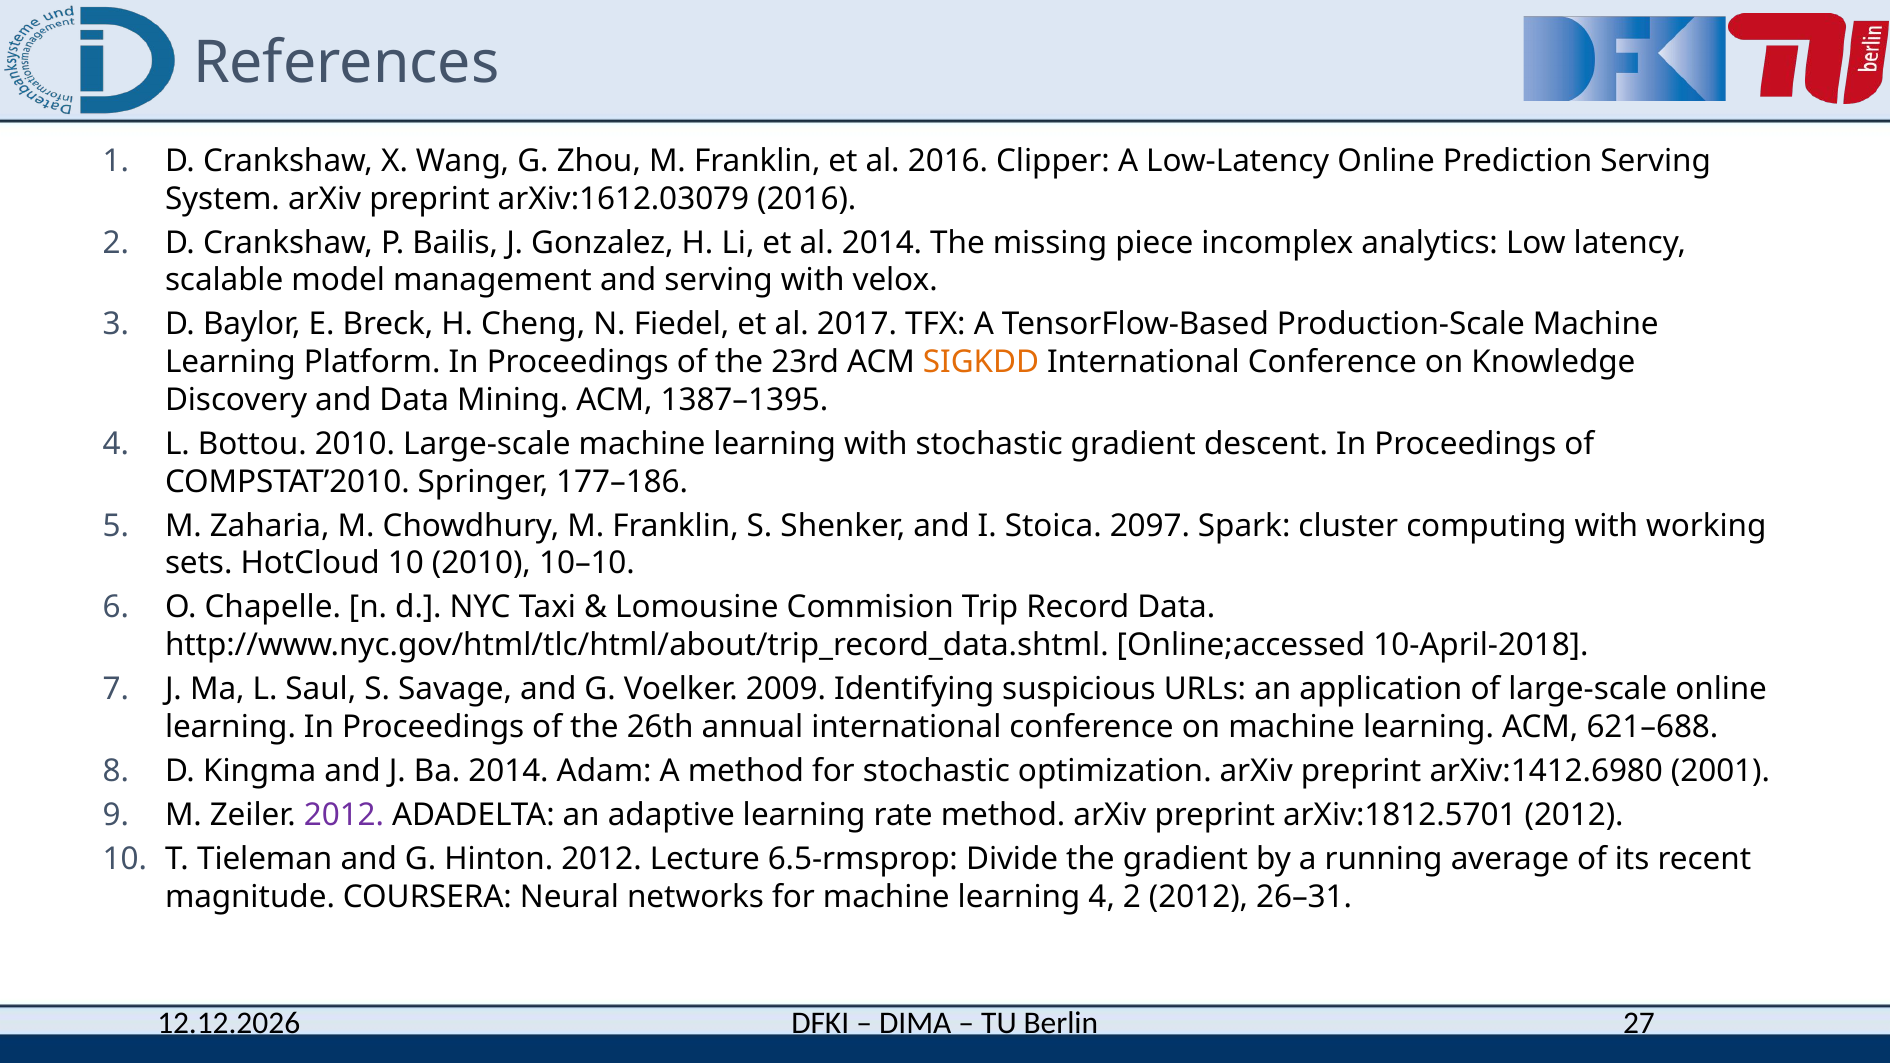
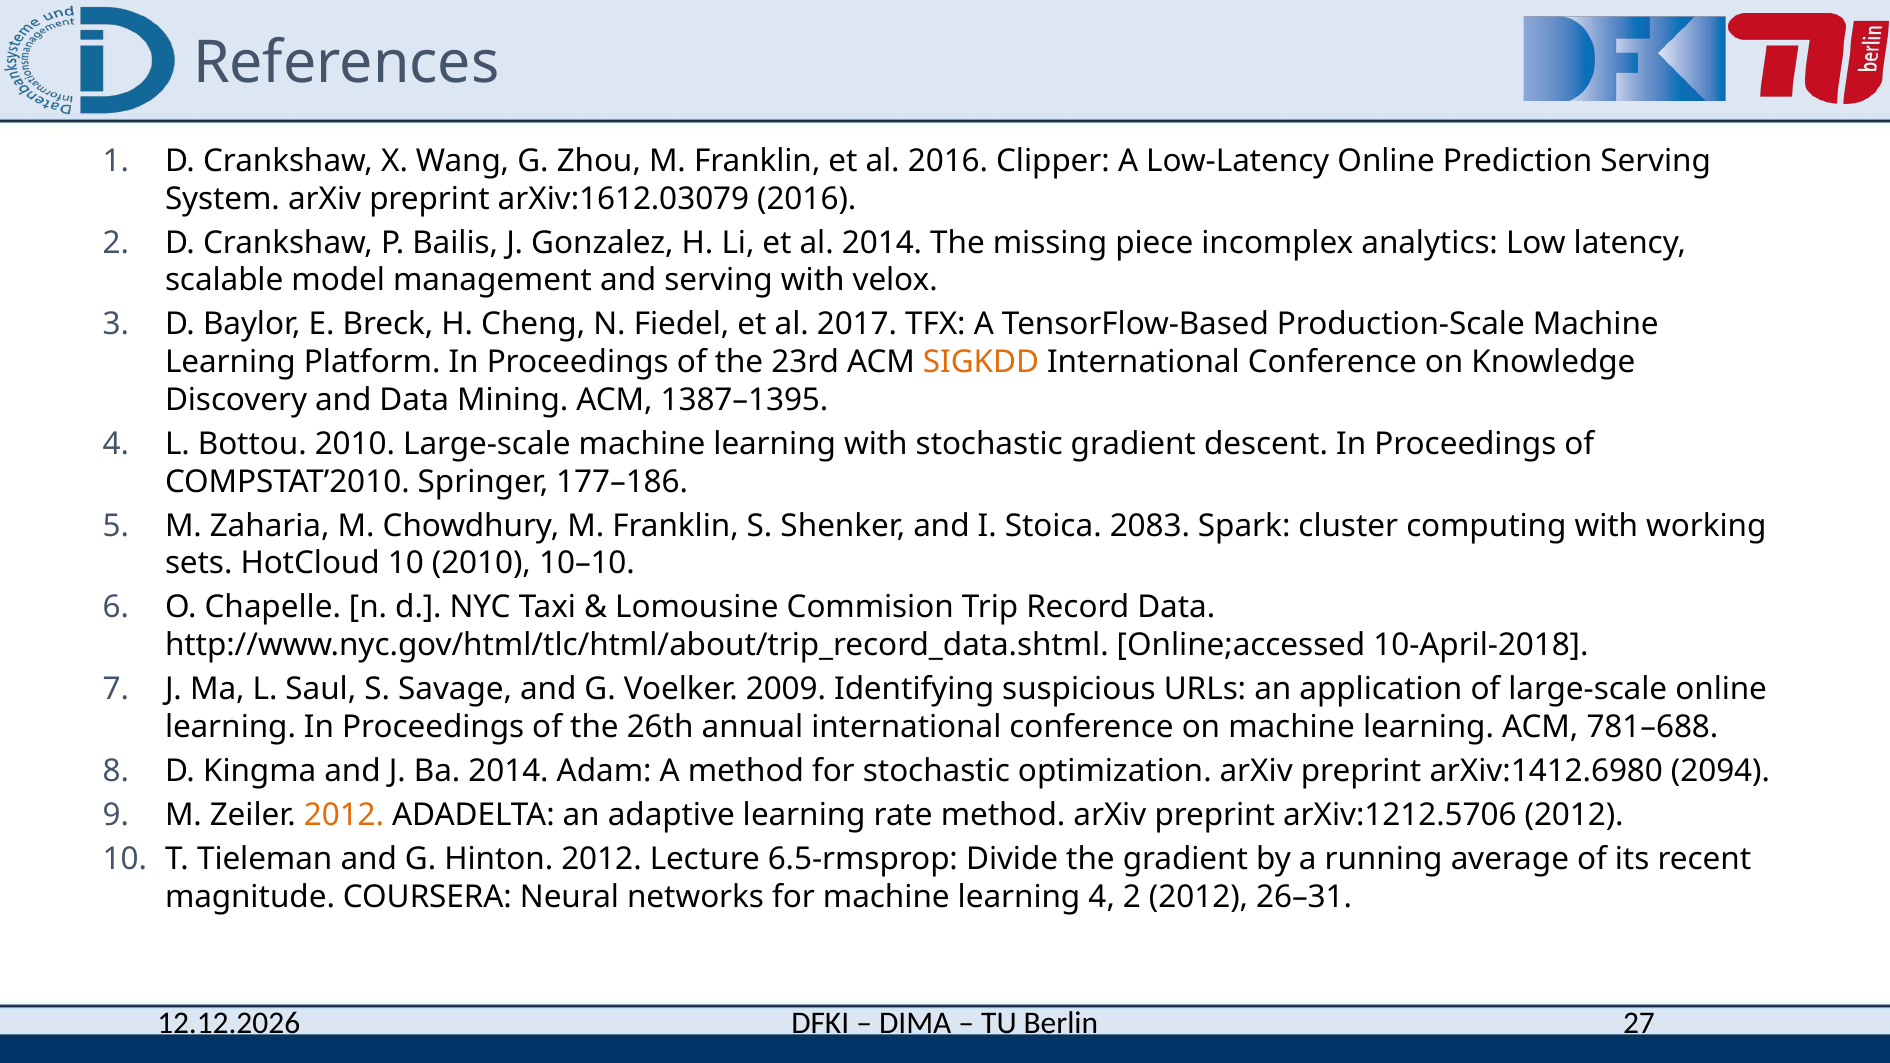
2097: 2097 -> 2083 (1150, 526)
621–688: 621–688 -> 781–688 (1652, 727)
2001: 2001 -> 2094 (1720, 771)
2012 colour: purple -> orange (344, 815)
arXiv:1812.5701: arXiv:1812.5701 -> arXiv:1212.5706 (1400, 815)
